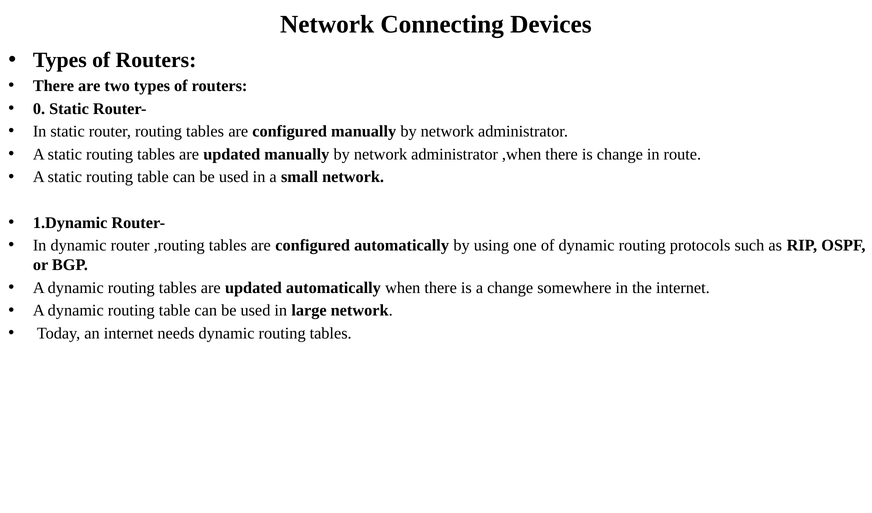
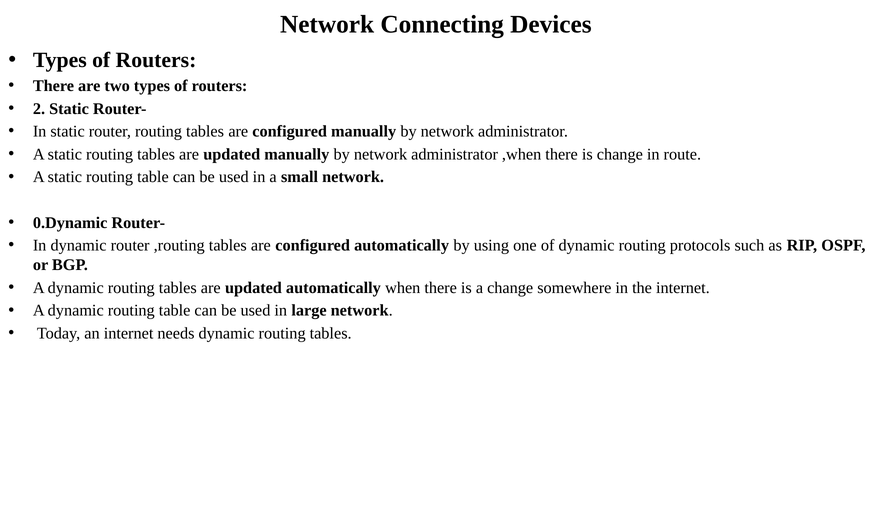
0: 0 -> 2 (39, 109)
1.Dynamic: 1.Dynamic -> 0.Dynamic (70, 223)
